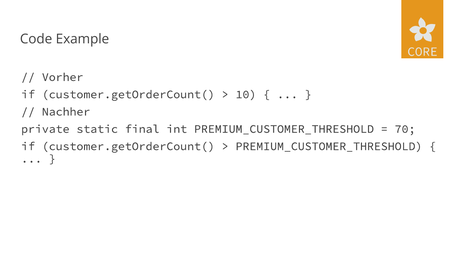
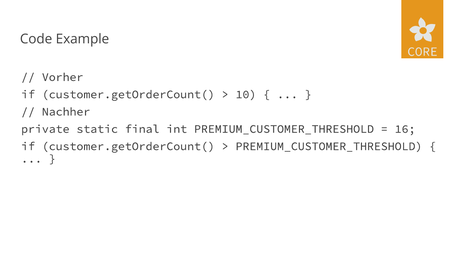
70: 70 -> 16 (405, 129)
